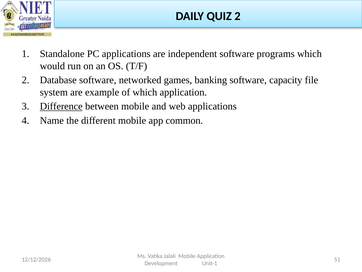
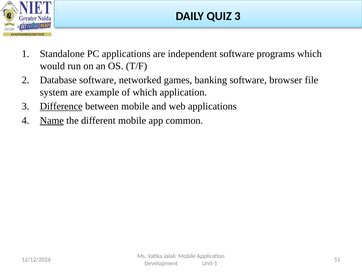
QUIZ 2: 2 -> 3 (237, 16)
capacity: capacity -> browser (286, 80)
Name underline: none -> present (52, 120)
